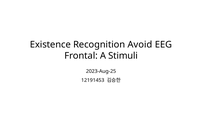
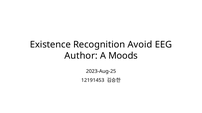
Frontal: Frontal -> Author (81, 56)
Stimuli: Stimuli -> Moods (123, 56)
